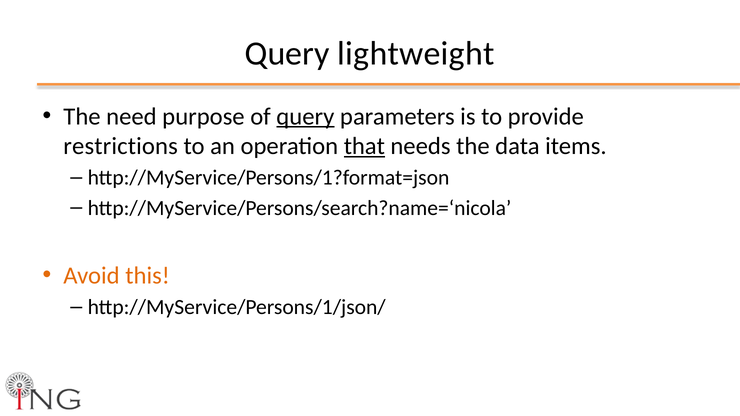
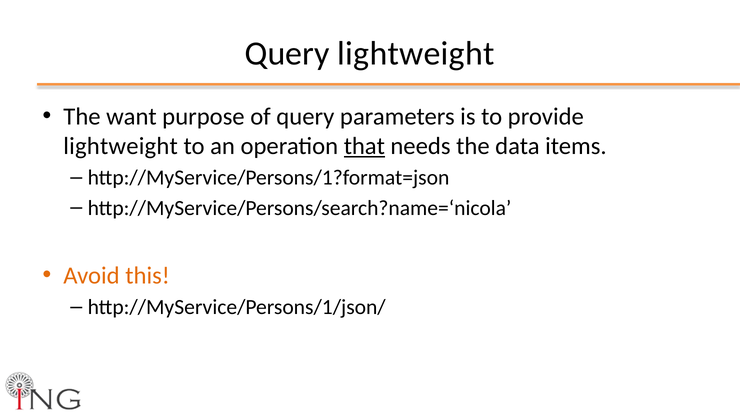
need: need -> want (131, 116)
query underline: present -> none (305, 116)
restrictions: restrictions -> lightweight (121, 146)
